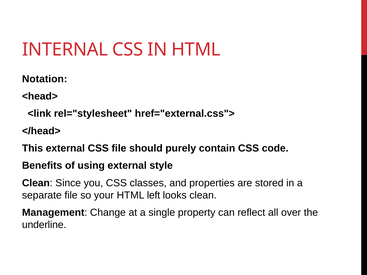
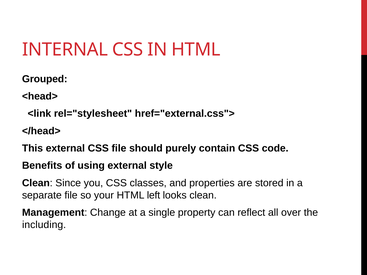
Notation: Notation -> Grouped (45, 79)
underline: underline -> including (44, 225)
